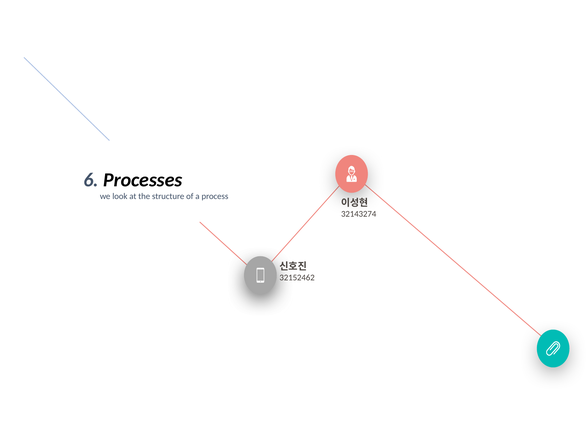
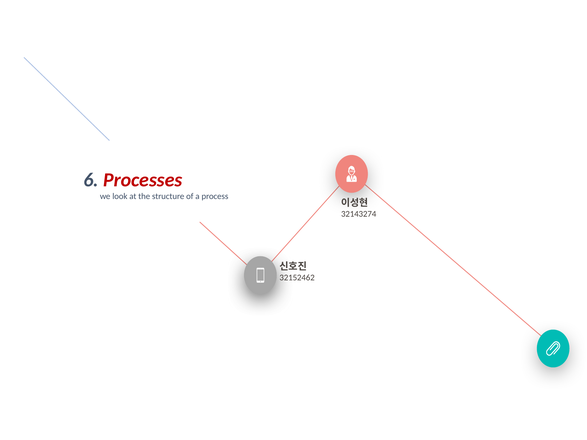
Processes colour: black -> red (143, 180)
